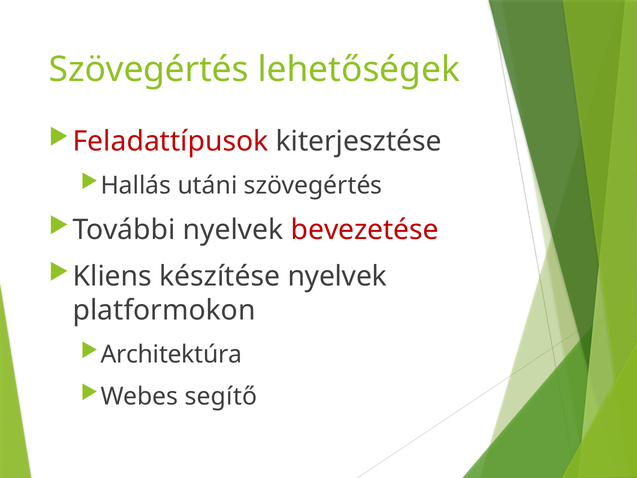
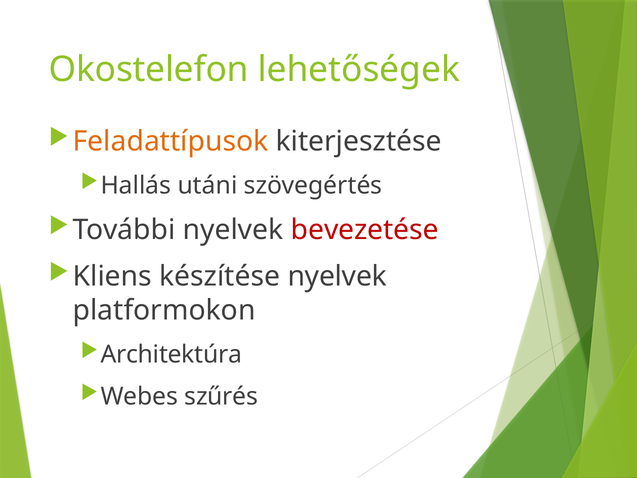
Szövegértés: Szövegértés -> Okostelefon (149, 69)
Feladattípusok colour: red -> orange (171, 141)
segítő: segítő -> szűrés (221, 396)
